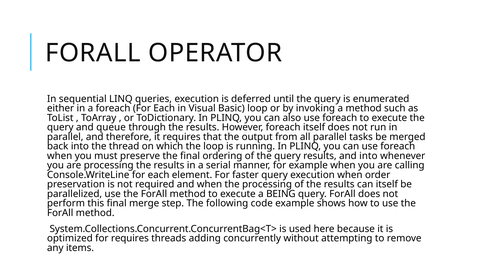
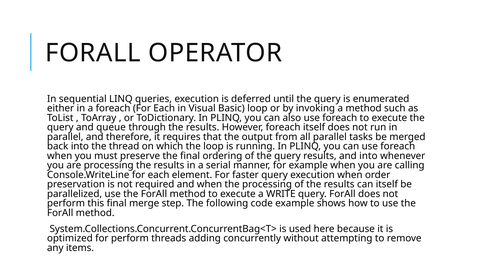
BEING: BEING -> WRITE (281, 194)
for requires: requires -> perform (130, 238)
